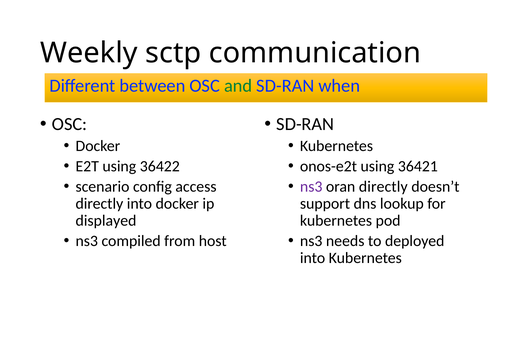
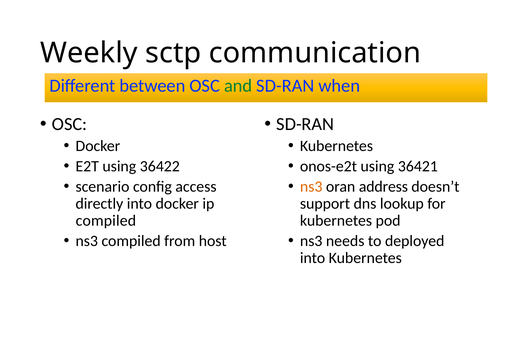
ns3 colour: purple -> orange (311, 187)
oran directly: directly -> address (383, 187)
displayed: displayed -> compiled (106, 221)
